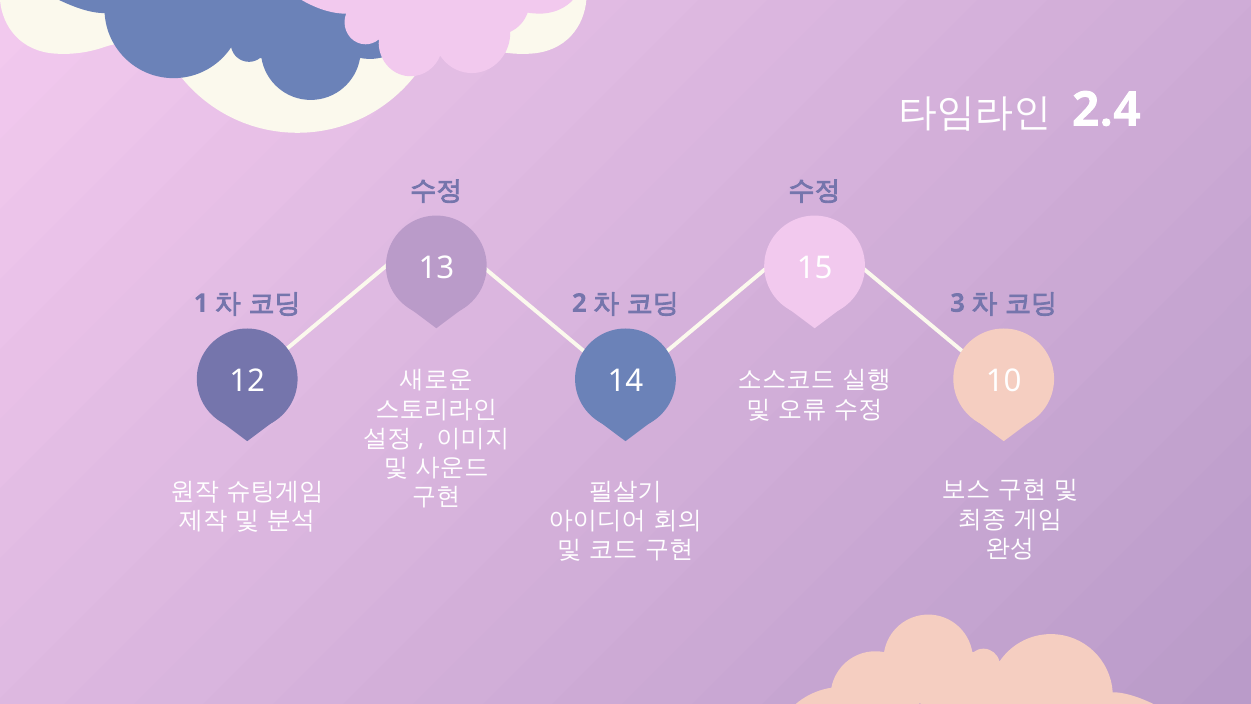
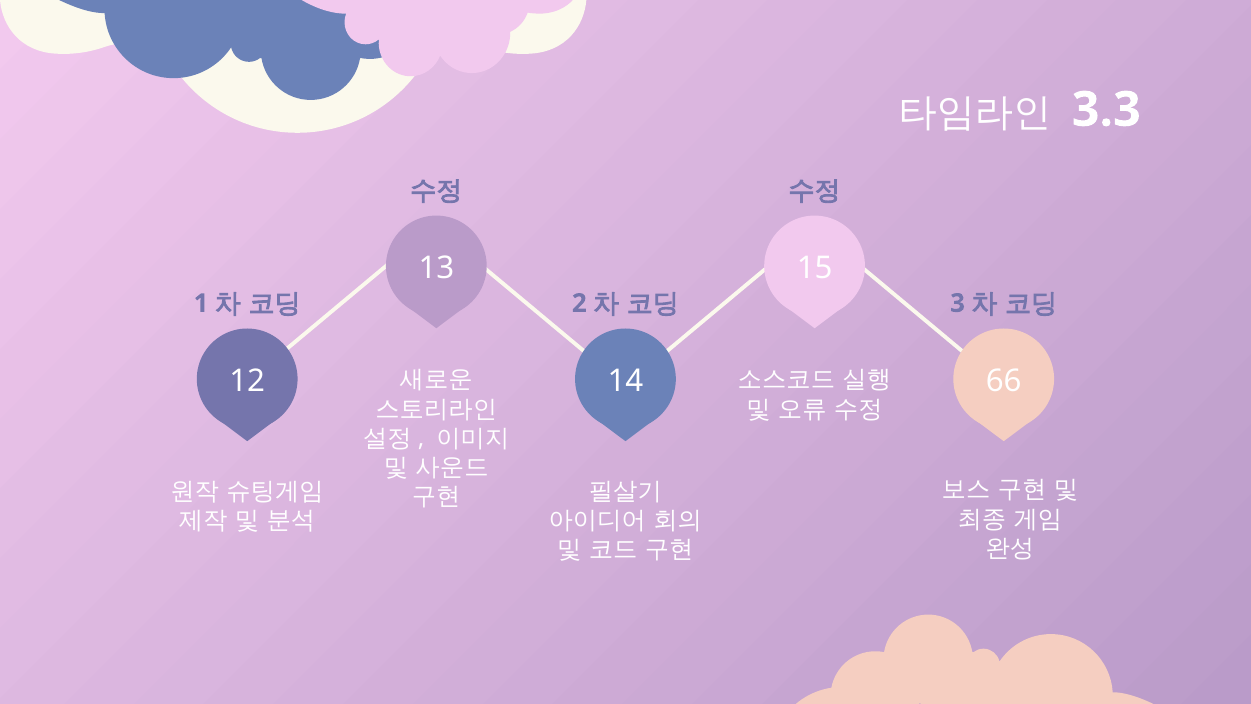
2.4: 2.4 -> 3.3 (1106, 110)
10: 10 -> 66 (1004, 381)
